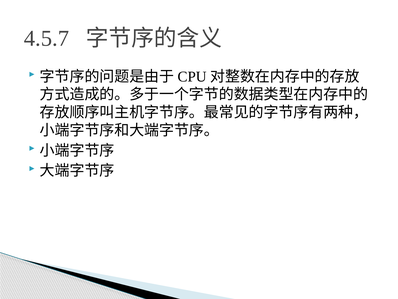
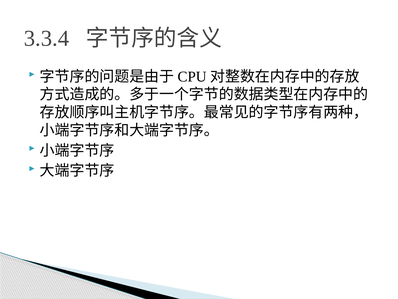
4.5.7: 4.5.7 -> 3.3.4 (46, 38)
